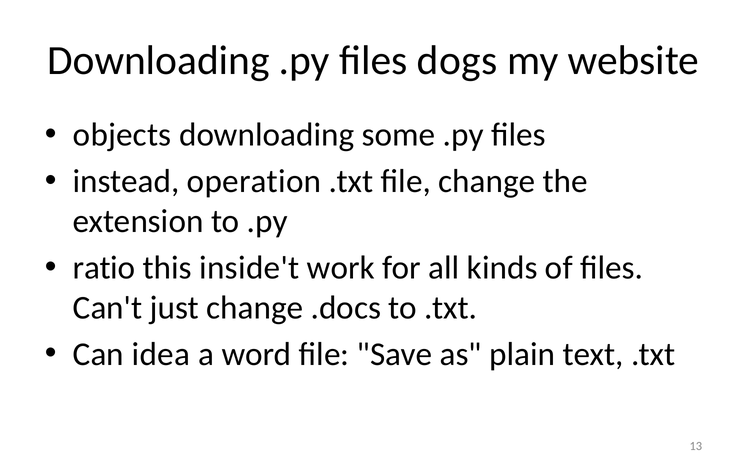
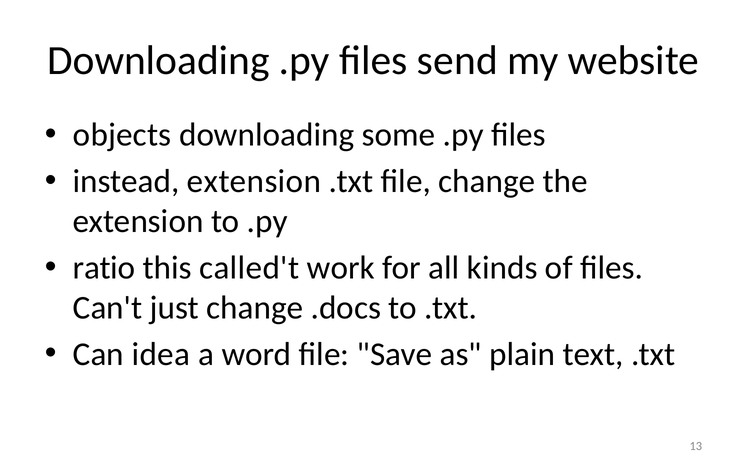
dogs: dogs -> send (457, 61)
instead operation: operation -> extension (254, 181)
inside't: inside't -> called't (249, 268)
